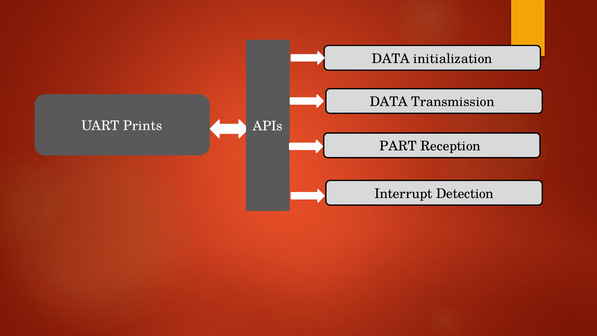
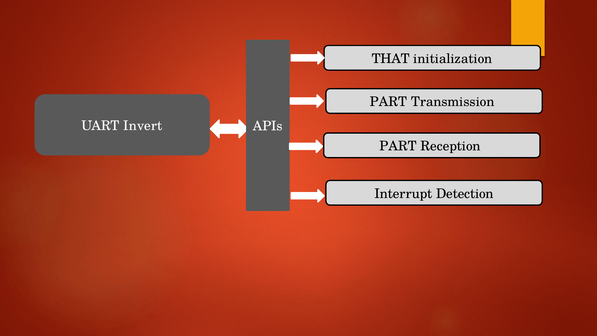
DATA: DATA -> THAT (391, 59)
DATA: DATA -> PART (389, 102)
Prints: Prints -> Invert (143, 126)
